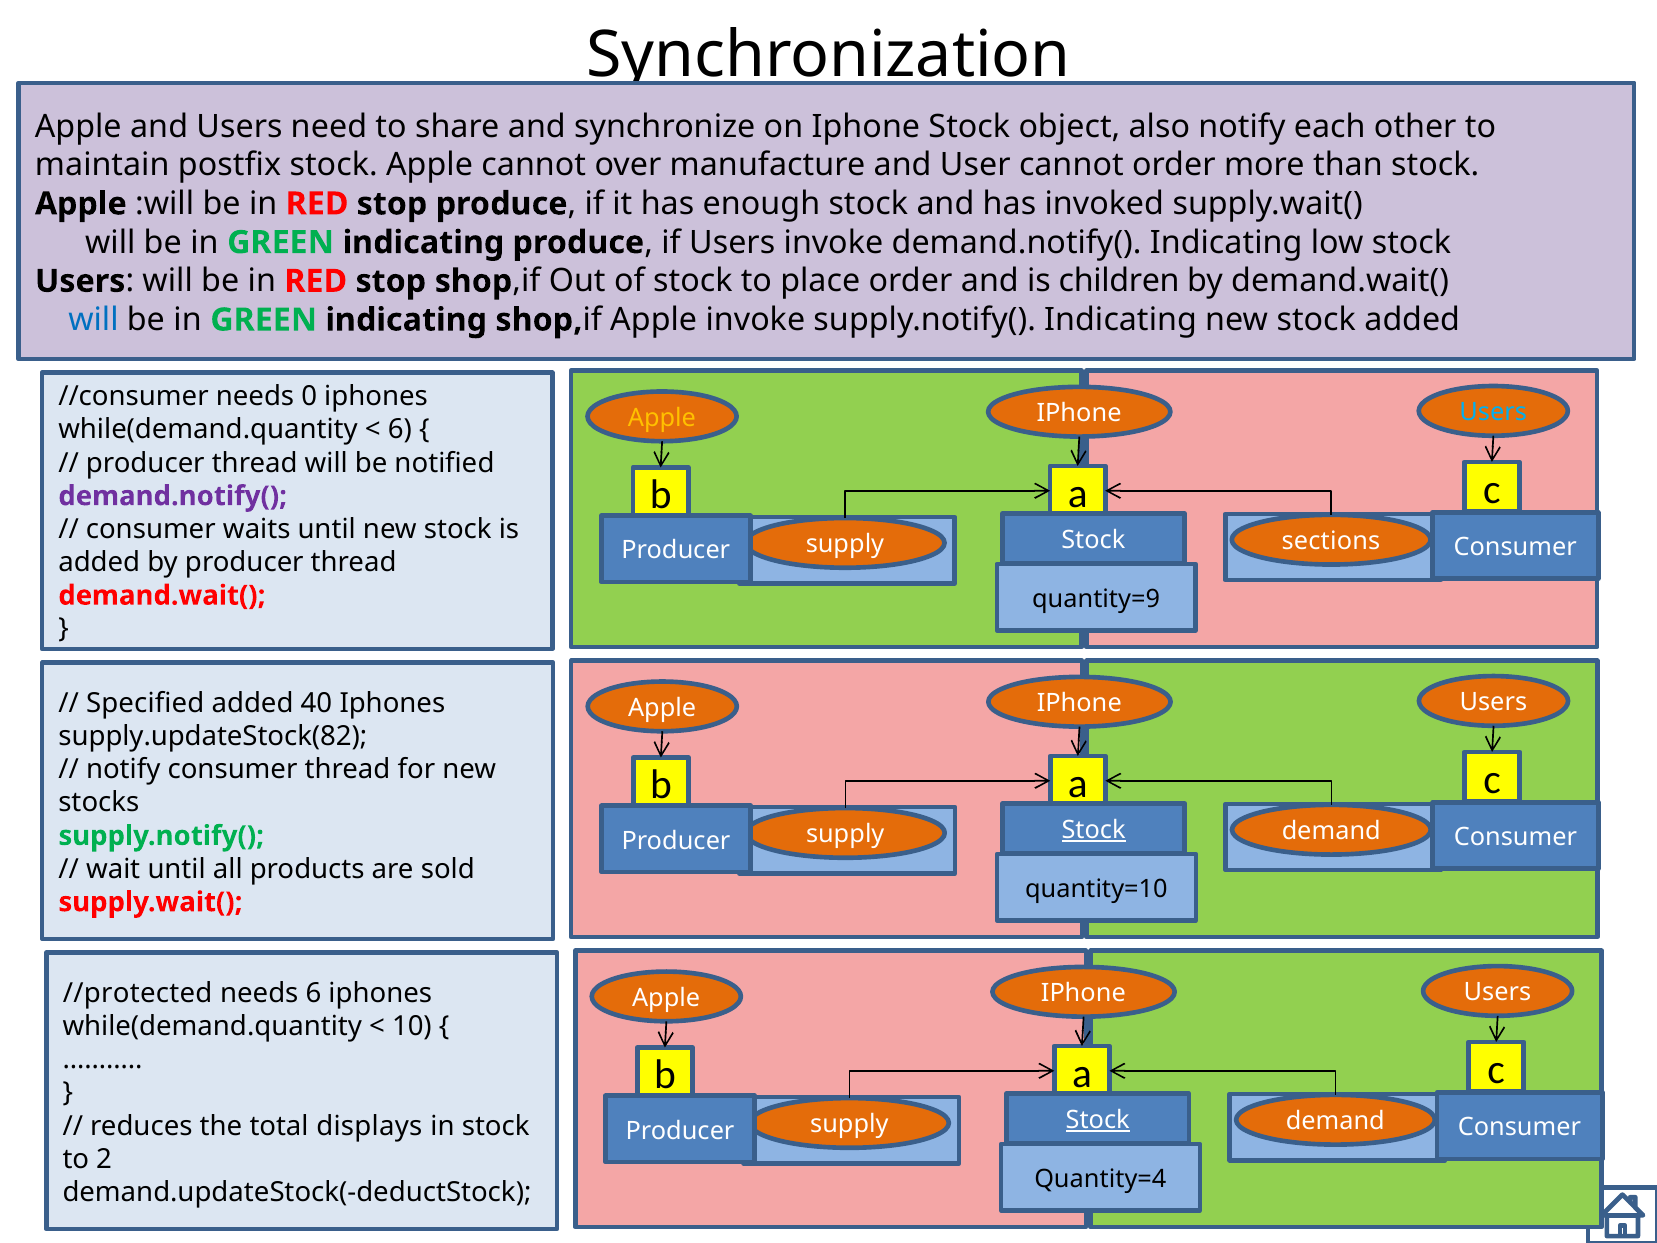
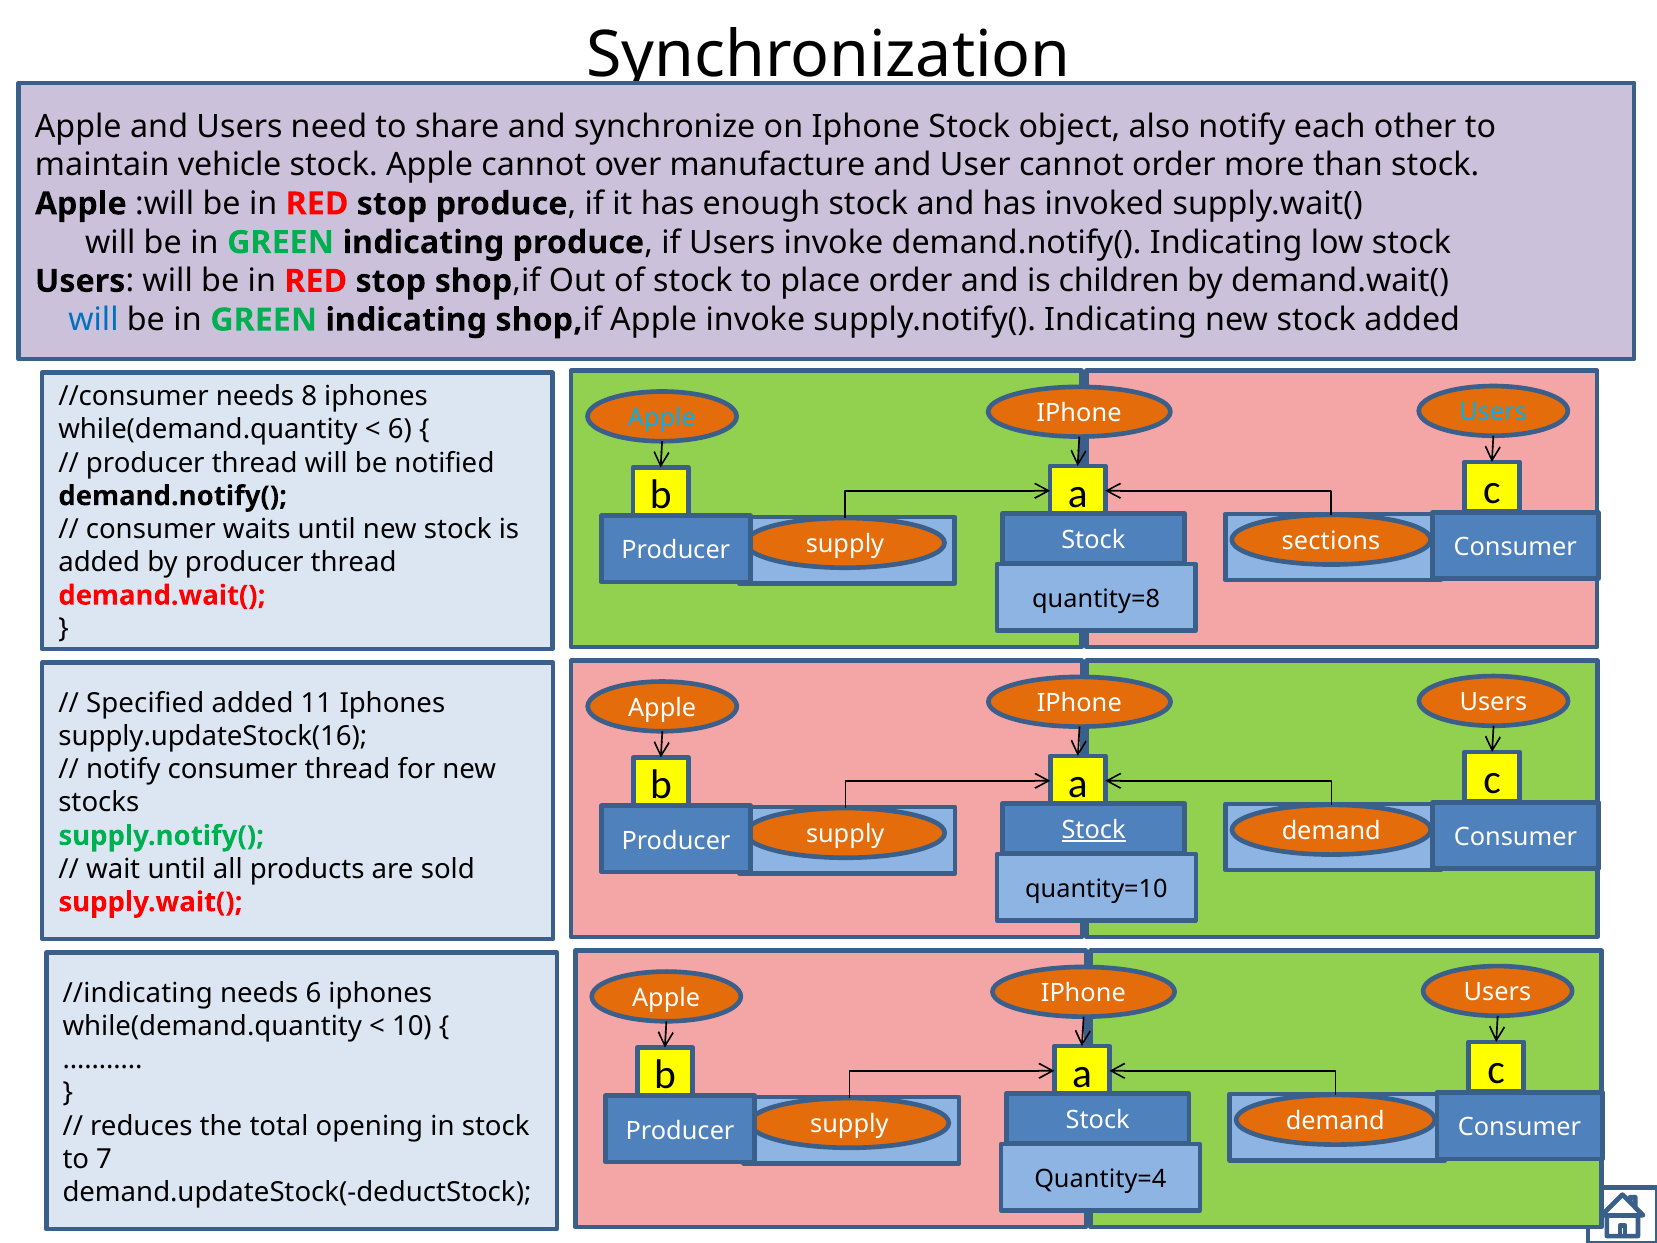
postfix: postfix -> vehicle (230, 165)
0: 0 -> 8 (309, 397)
Apple colour: yellow -> light blue (662, 418)
demand.notify( colour: purple -> black (173, 496)
quantity=9: quantity=9 -> quantity=8 (1096, 599)
40: 40 -> 11 (316, 703)
supply.updateStock(82: supply.updateStock(82 -> supply.updateStock(16 (213, 736)
//protected: //protected -> //indicating (138, 993)
Stock underline: present -> none (1098, 1120)
displays: displays -> opening (369, 1126)
2: 2 -> 7 (104, 1159)
